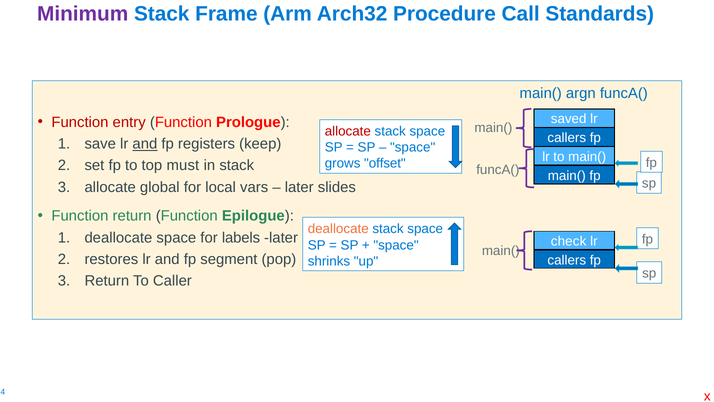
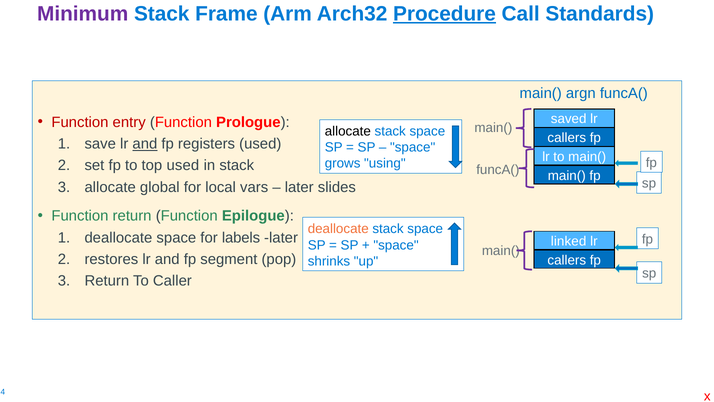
Procedure underline: none -> present (444, 14)
allocate colour: red -> black (348, 131)
registers keep: keep -> used (260, 144)
offset: offset -> using (385, 163)
top must: must -> used (183, 165)
check: check -> linked (569, 241)
